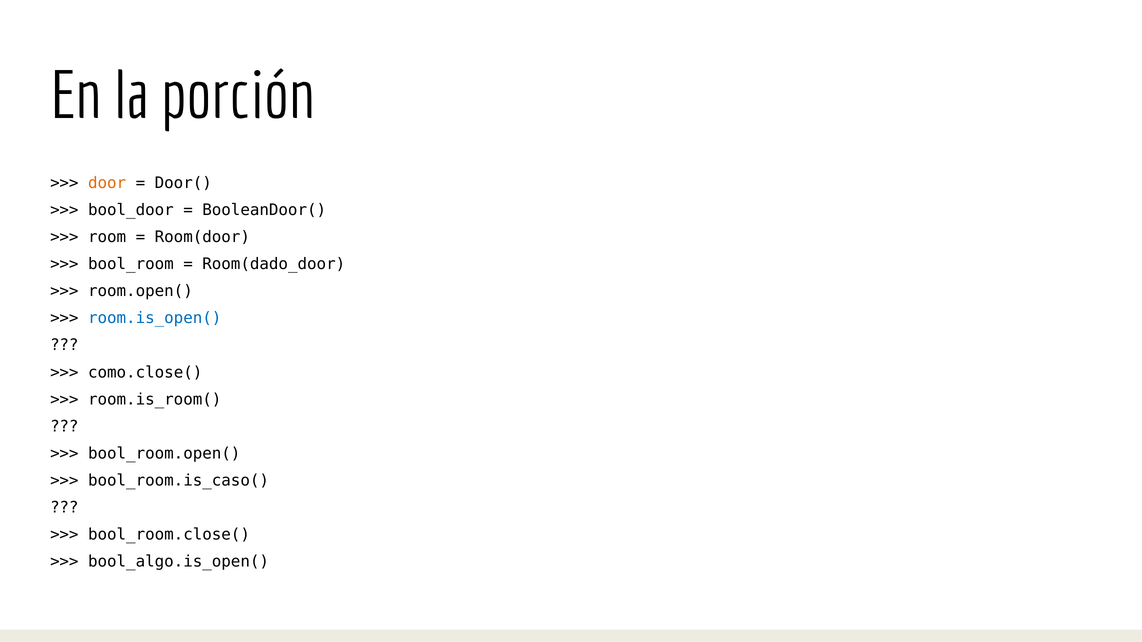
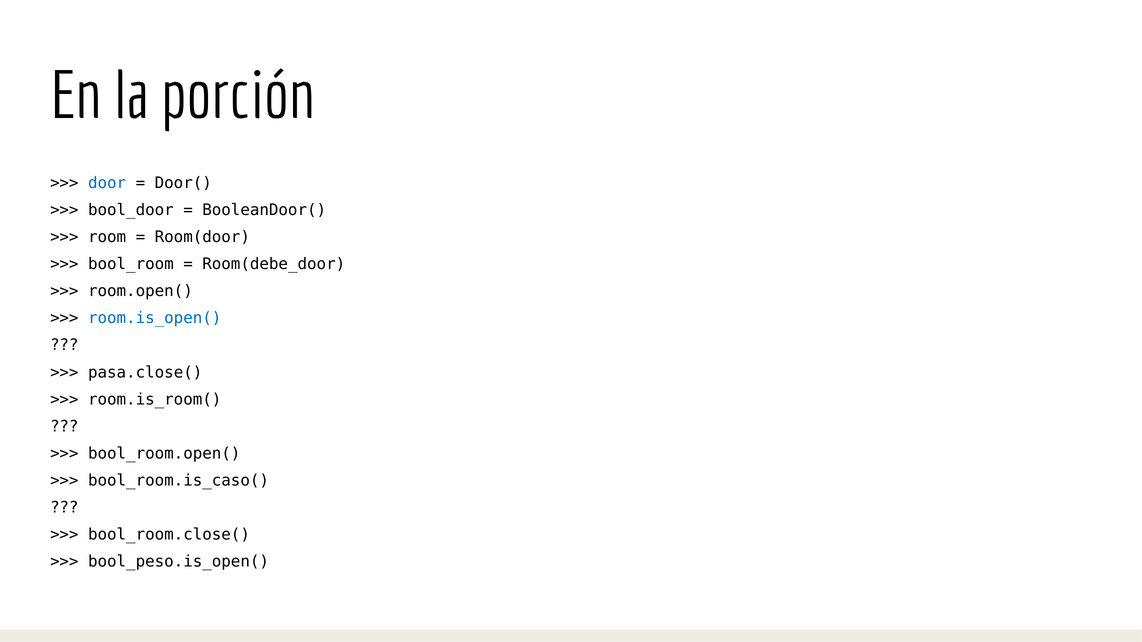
door colour: orange -> blue (107, 183)
Room(dado_door: Room(dado_door -> Room(debe_door (274, 264)
como.close(: como.close( -> pasa.close( (145, 373)
bool_algo.is_open(: bool_algo.is_open( -> bool_peso.is_open( (179, 562)
